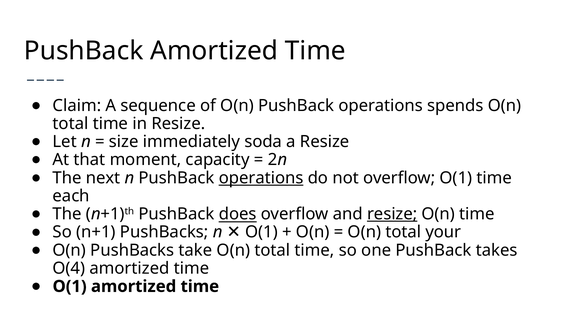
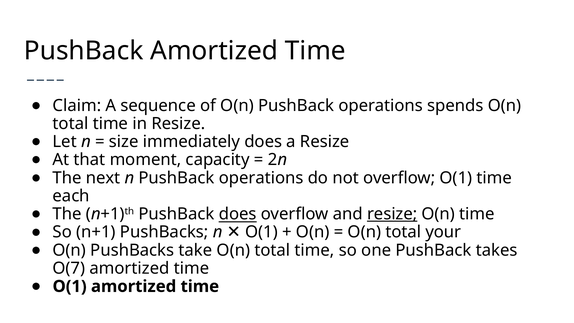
immediately soda: soda -> does (263, 142)
operations underline: present -> none (261, 178)
O(4: O(4 -> O(7 (69, 268)
